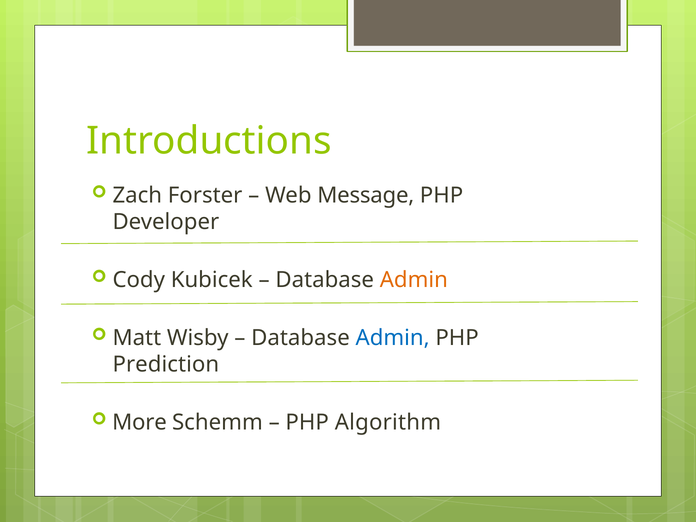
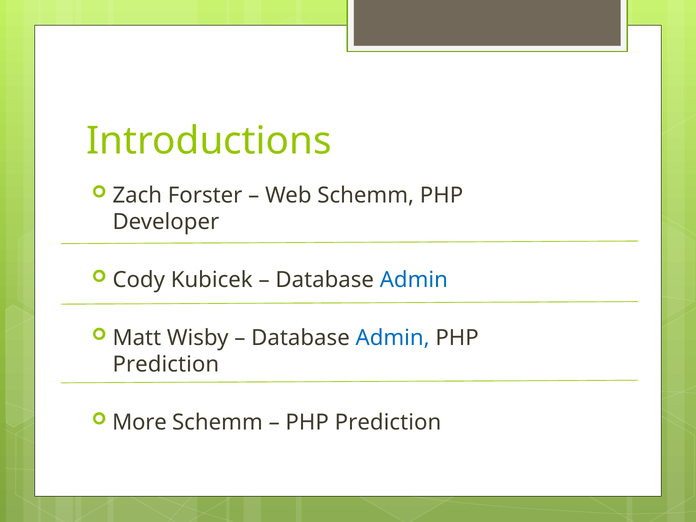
Web Message: Message -> Schemm (366, 195)
Admin colour: orange -> blue (414, 280)
Algorithm: Algorithm -> Prediction (388, 422)
